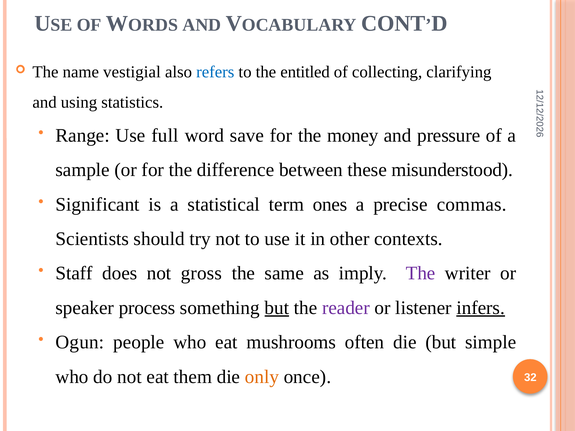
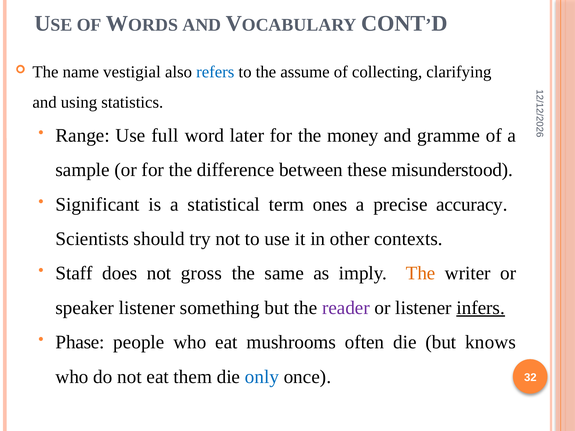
entitled: entitled -> assume (305, 72)
save: save -> later (247, 135)
pressure: pressure -> gramme (449, 135)
commas: commas -> accuracy (472, 204)
The colour: purple -> orange (421, 273)
speaker process: process -> listener (147, 308)
but underline: present -> none (277, 308)
Ogun: Ogun -> Phase (80, 342)
simple: simple -> knows (491, 342)
only colour: orange -> blue (262, 377)
